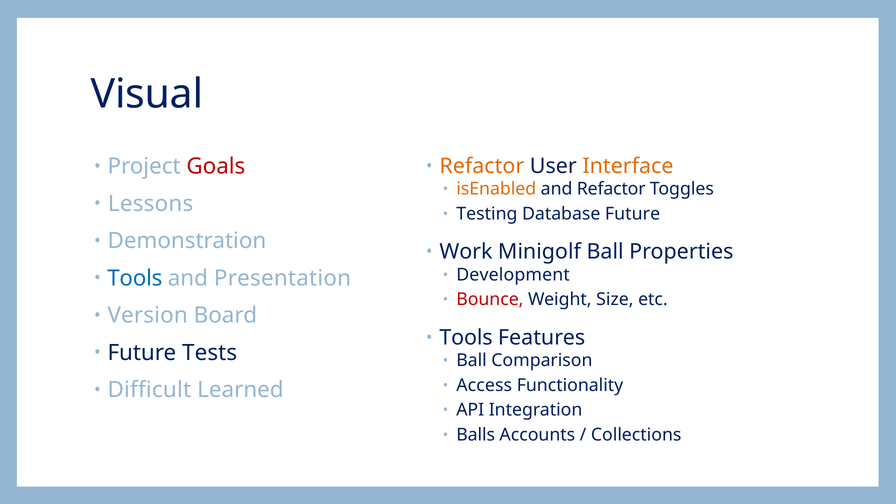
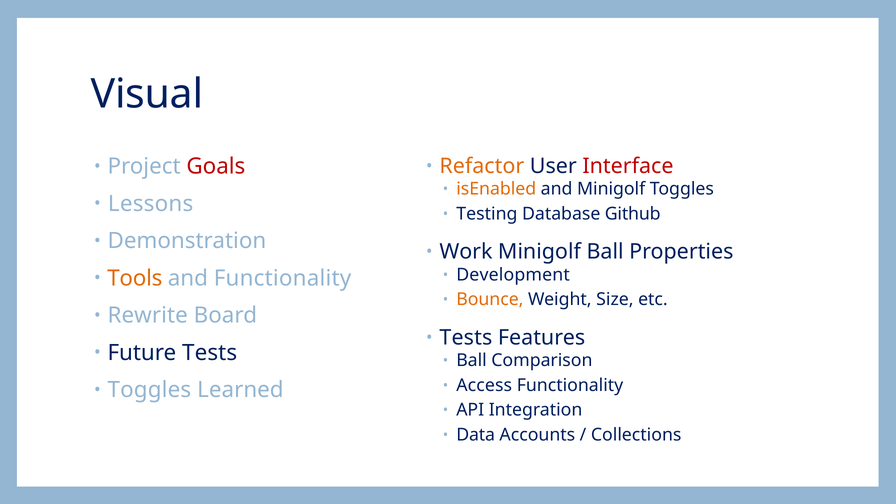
Interface colour: orange -> red (628, 166)
and Refactor: Refactor -> Minigolf (611, 189)
Database Future: Future -> Github (633, 214)
Tools colour: blue -> orange (135, 278)
and Presentation: Presentation -> Functionality (283, 278)
Bounce colour: red -> orange (490, 300)
Version: Version -> Rewrite (148, 316)
Tools: Tools -> Tests (466, 338)
Difficult: Difficult -> Toggles (149, 390)
Balls: Balls -> Data (476, 435)
